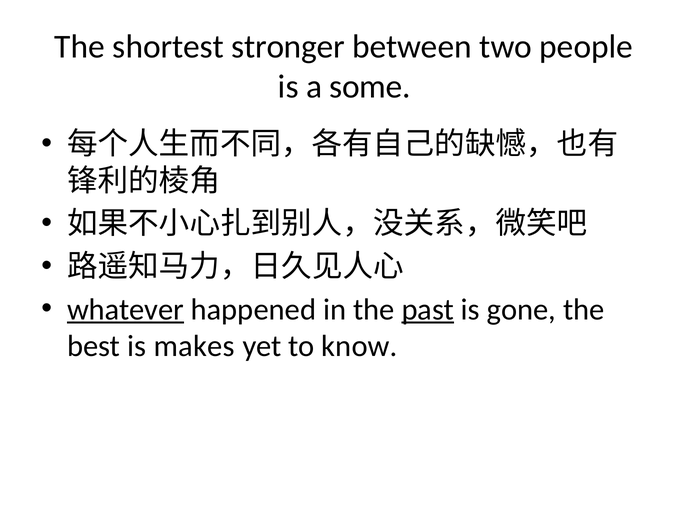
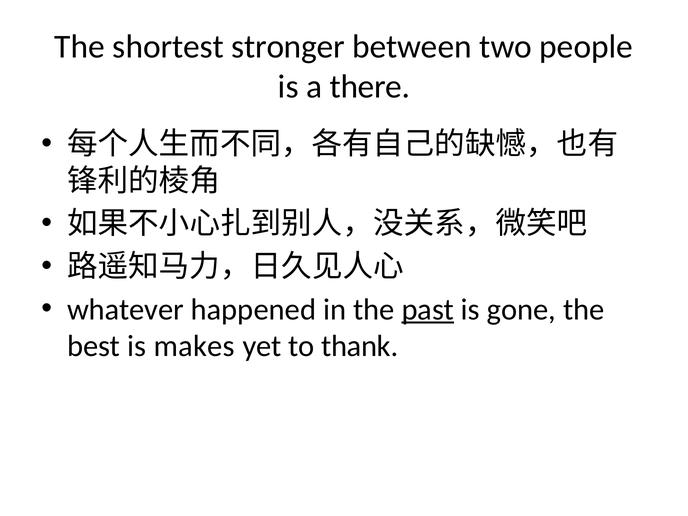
some: some -> there (370, 87)
whatever underline: present -> none (125, 310)
know: know -> thank (360, 346)
